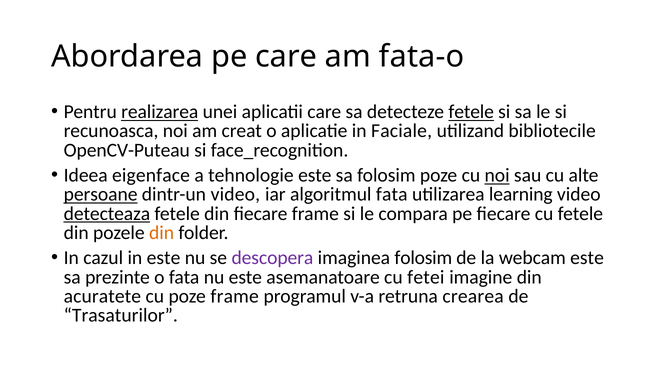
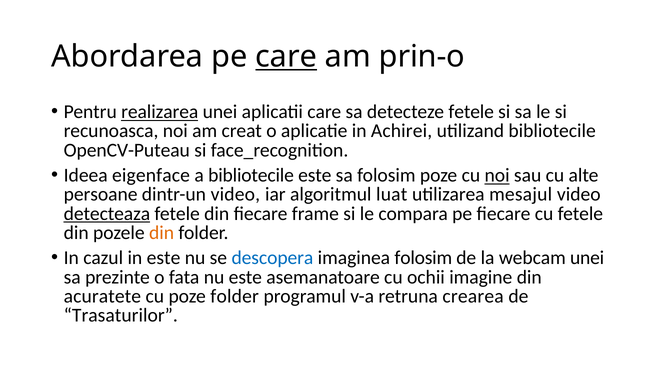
care underline: none -> present (286, 56)
fata-o: fata-o -> prin-o (422, 56)
fetele underline: present -> none (471, 112)
Faciale: Faciale -> Achirei (402, 131)
a tehnologie: tehnologie -> bibliotecile (251, 175)
persoane underline: present -> none (101, 194)
algoritmul fata: fata -> luat (392, 194)
learning: learning -> mesajul (521, 194)
descopera colour: purple -> blue (272, 258)
webcam este: este -> unei (587, 258)
fetei: fetei -> ochii (426, 277)
poze frame: frame -> folder (235, 296)
